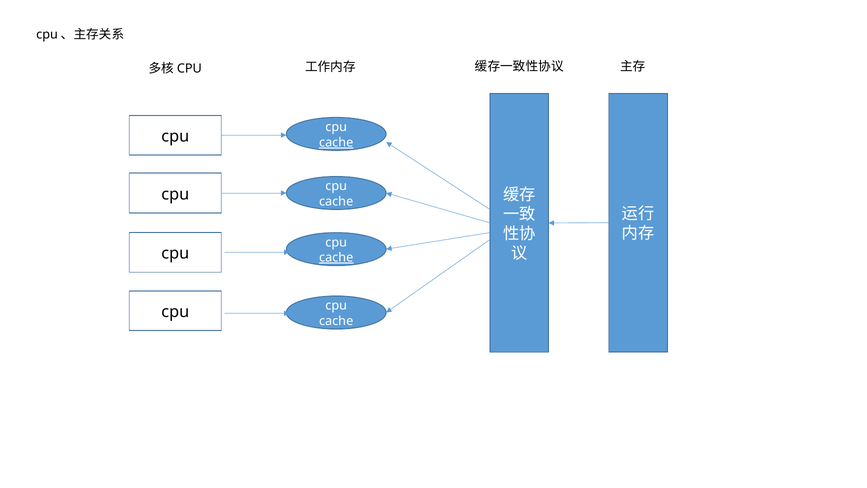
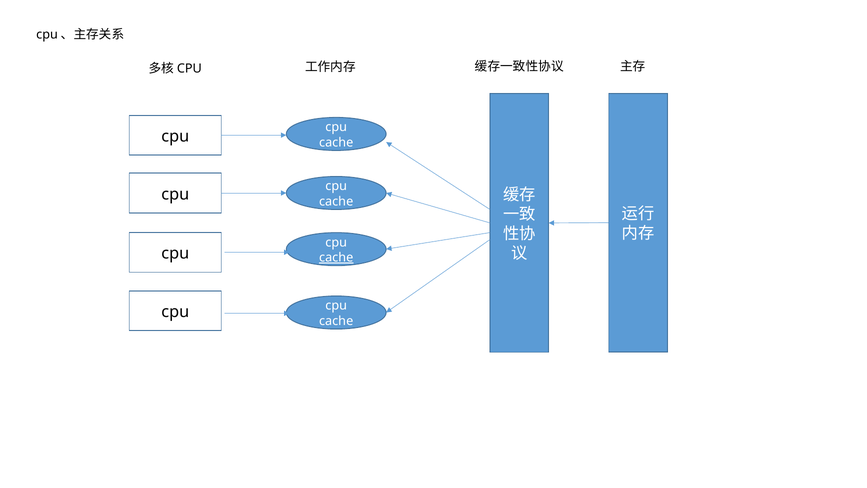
cache underline: present -> none (336, 142)
